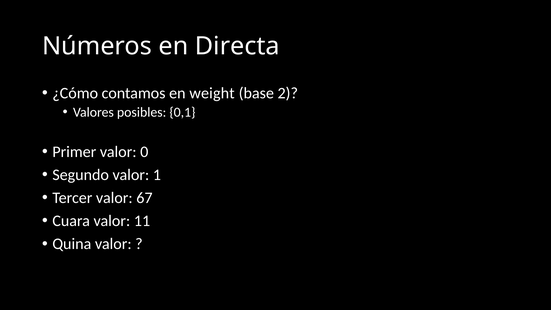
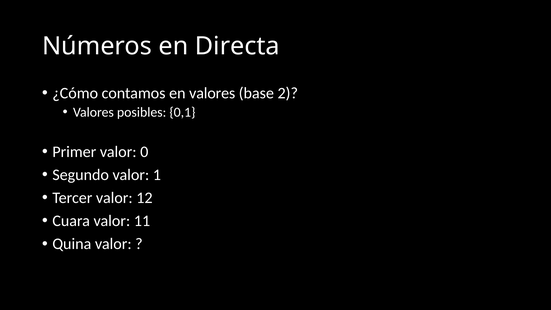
en weight: weight -> valores (212, 93)
67: 67 -> 12 (144, 198)
